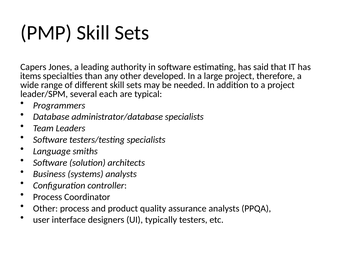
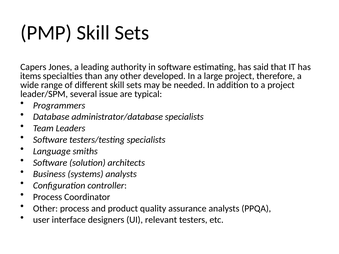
each: each -> issue (108, 94)
typically: typically -> relevant (161, 220)
